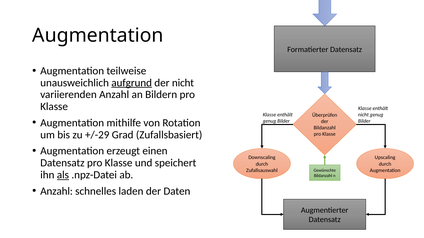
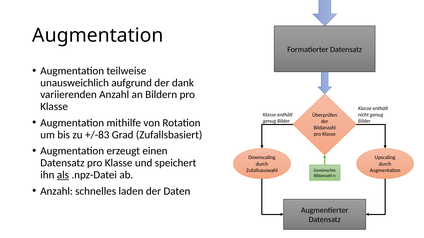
aufgrund underline: present -> none (132, 83)
der nicht: nicht -> dank (183, 83)
+/-29: +/-29 -> +/-83 (97, 135)
